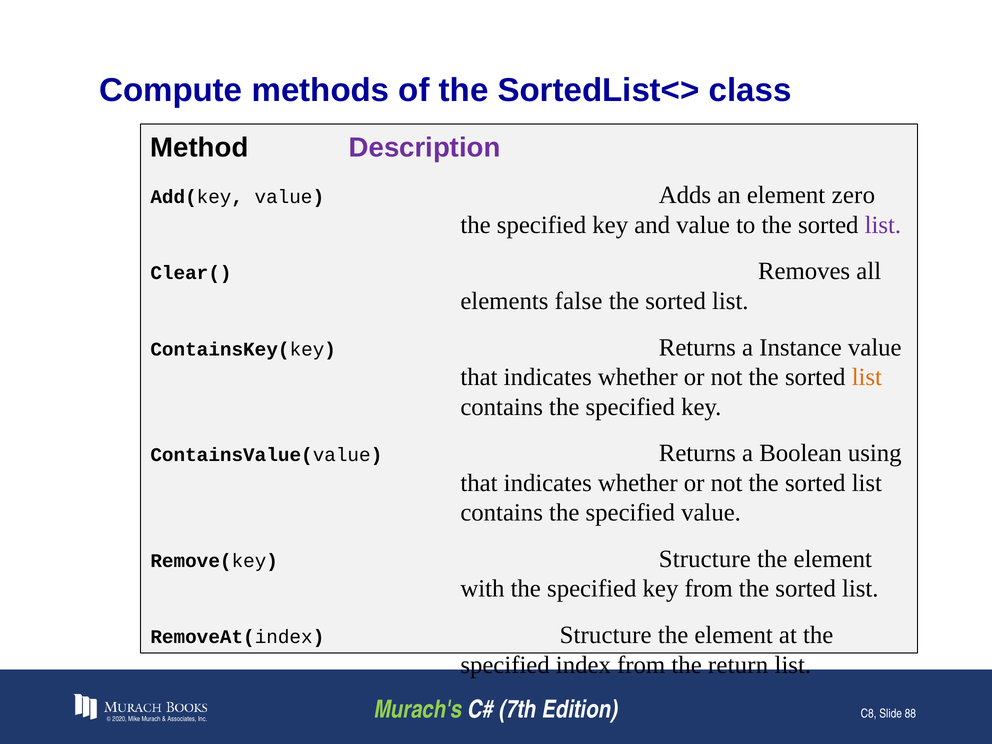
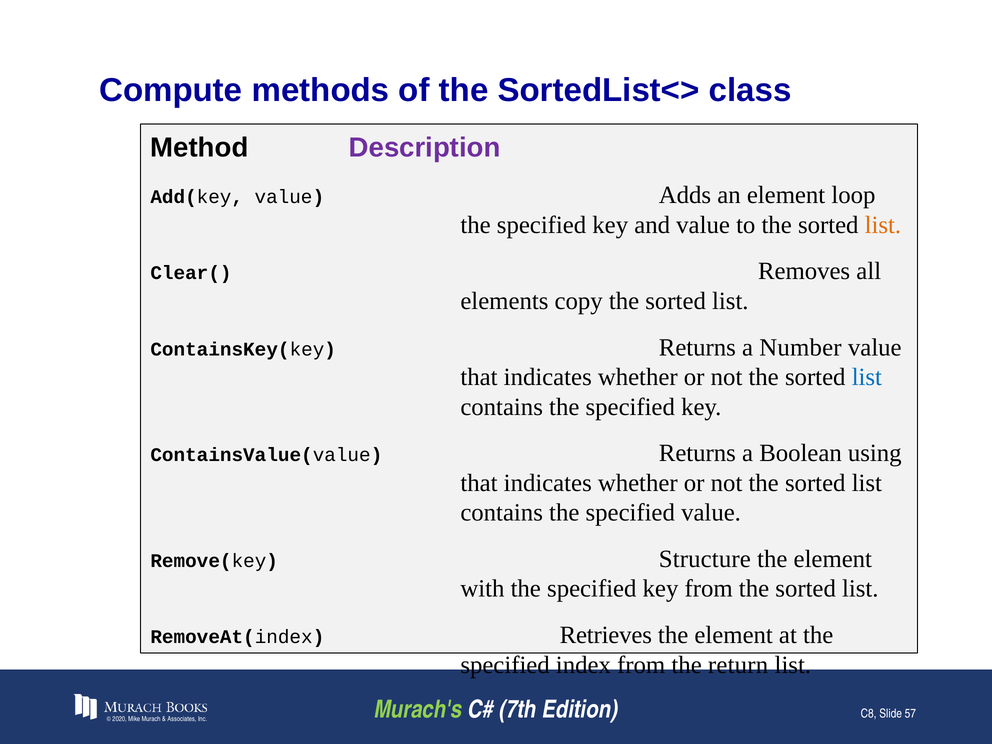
zero: zero -> loop (853, 195)
list colour: purple -> orange (883, 225)
false: false -> copy (579, 301)
Instance: Instance -> Number (800, 347)
list colour: orange -> blue (867, 377)
RemoveAt(index Structure: Structure -> Retrieves (606, 635)
88: 88 -> 57 (910, 714)
